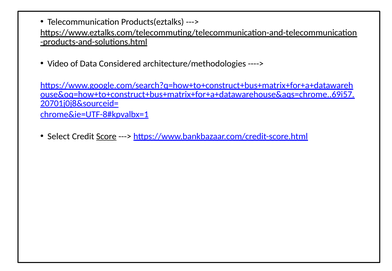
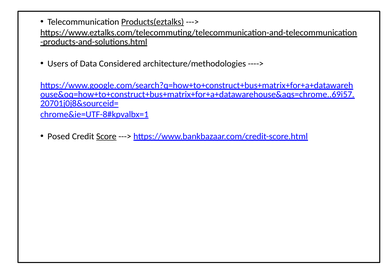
Products(eztalks underline: none -> present (153, 22)
Video: Video -> Users (58, 64)
Select: Select -> Posed (59, 136)
